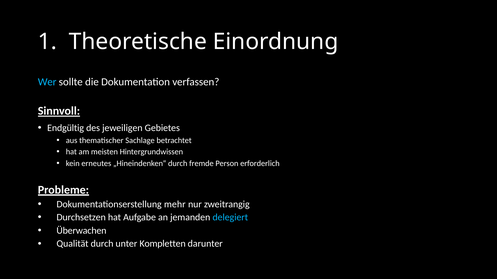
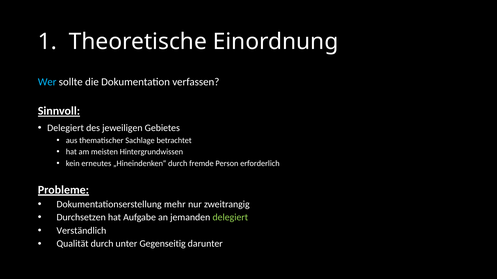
Endgültig: Endgültig -> Delegiert (66, 128)
delegiert colour: light blue -> light green (230, 218)
Überwachen: Überwachen -> Verständlich (81, 231)
Kompletten: Kompletten -> Gegenseitig (163, 244)
